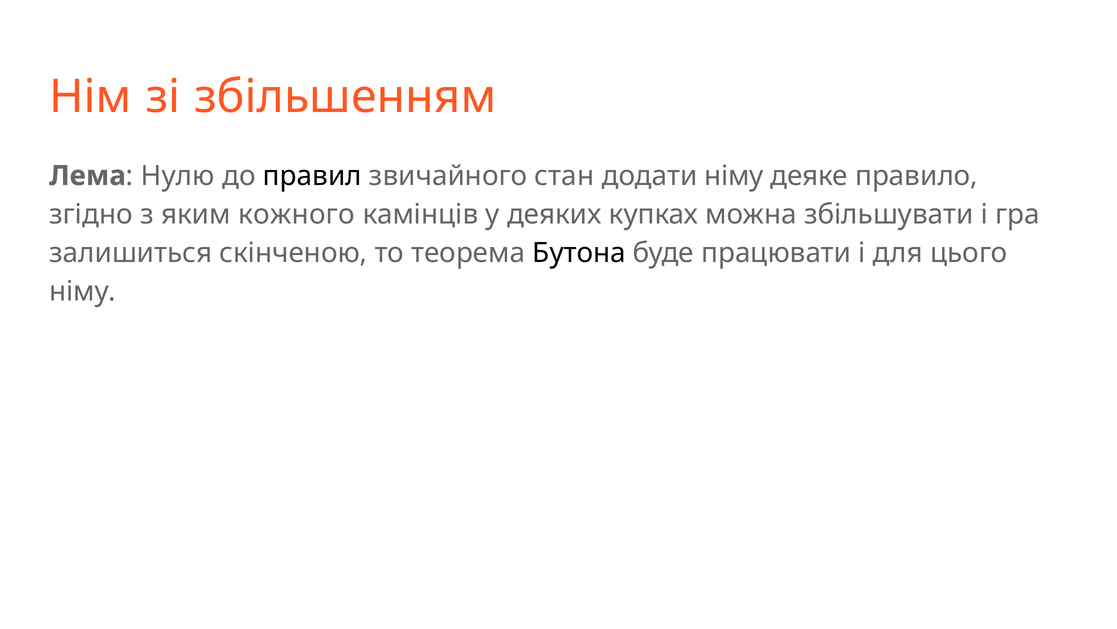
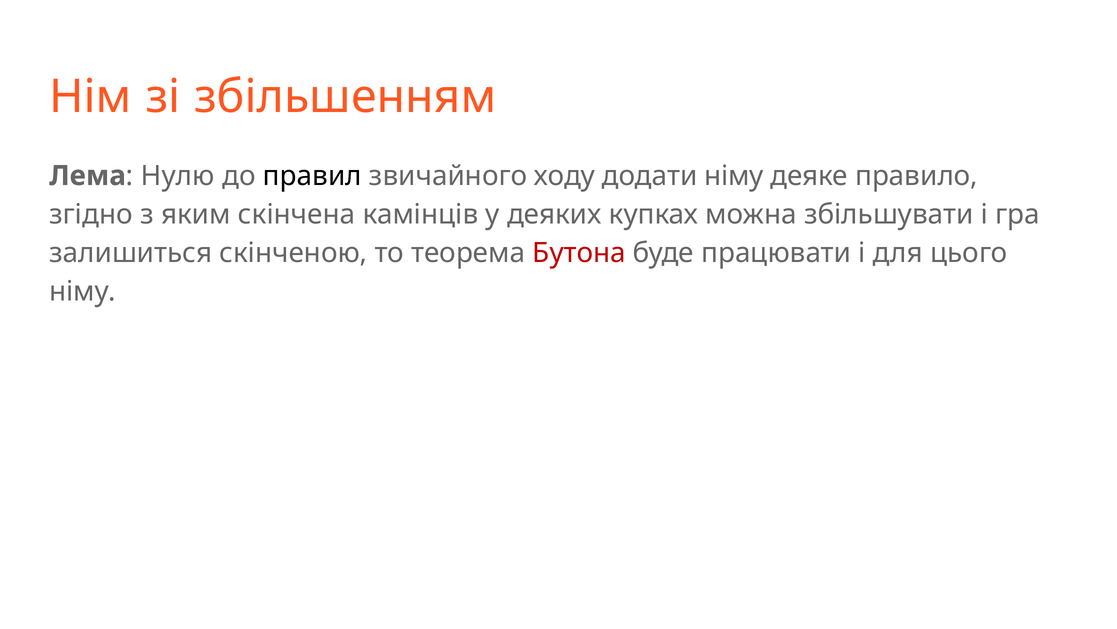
стан: стан -> ходу (565, 176)
кожного: кожного -> скінчена (297, 214)
Бутона colour: black -> red (579, 253)
